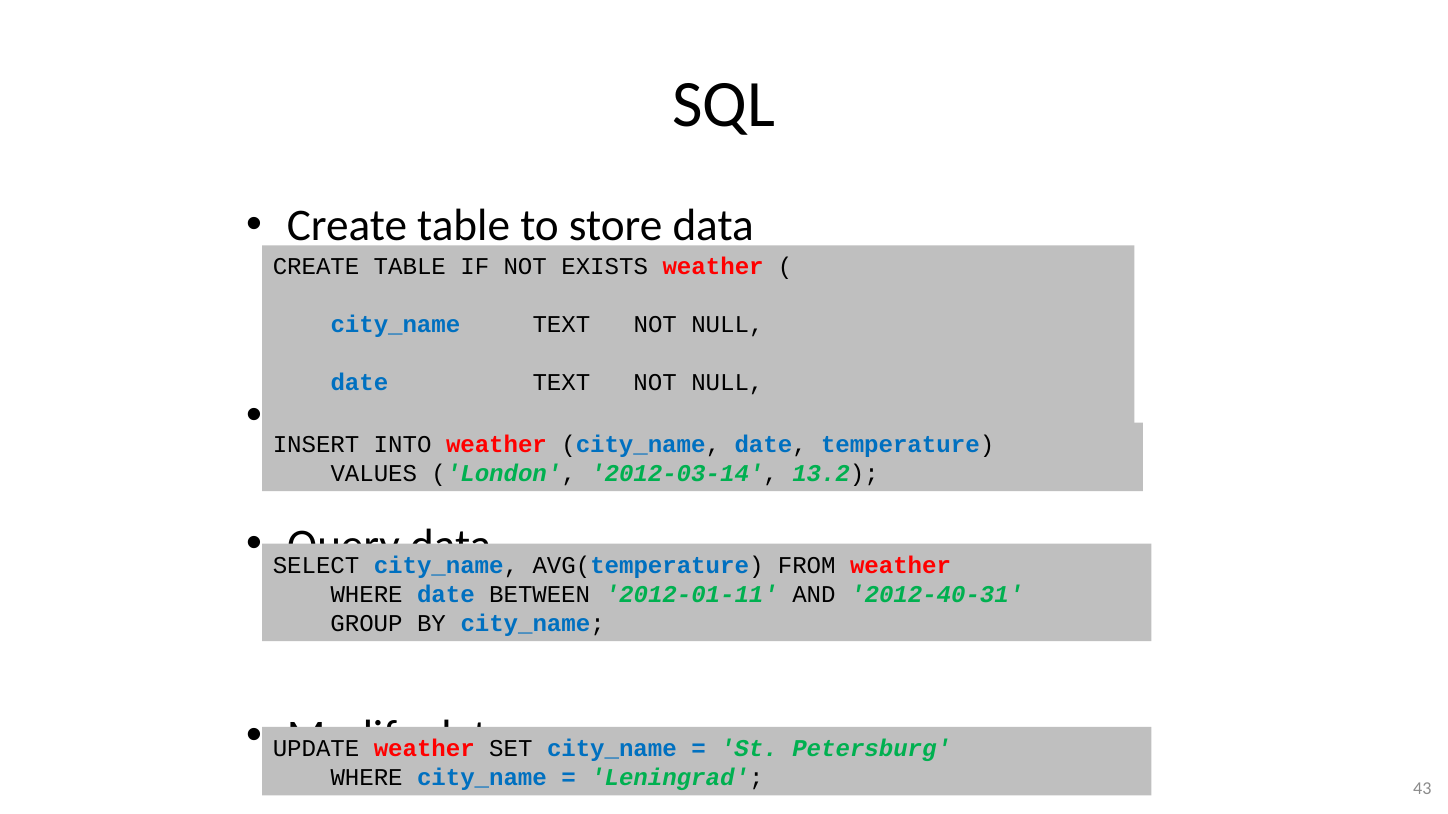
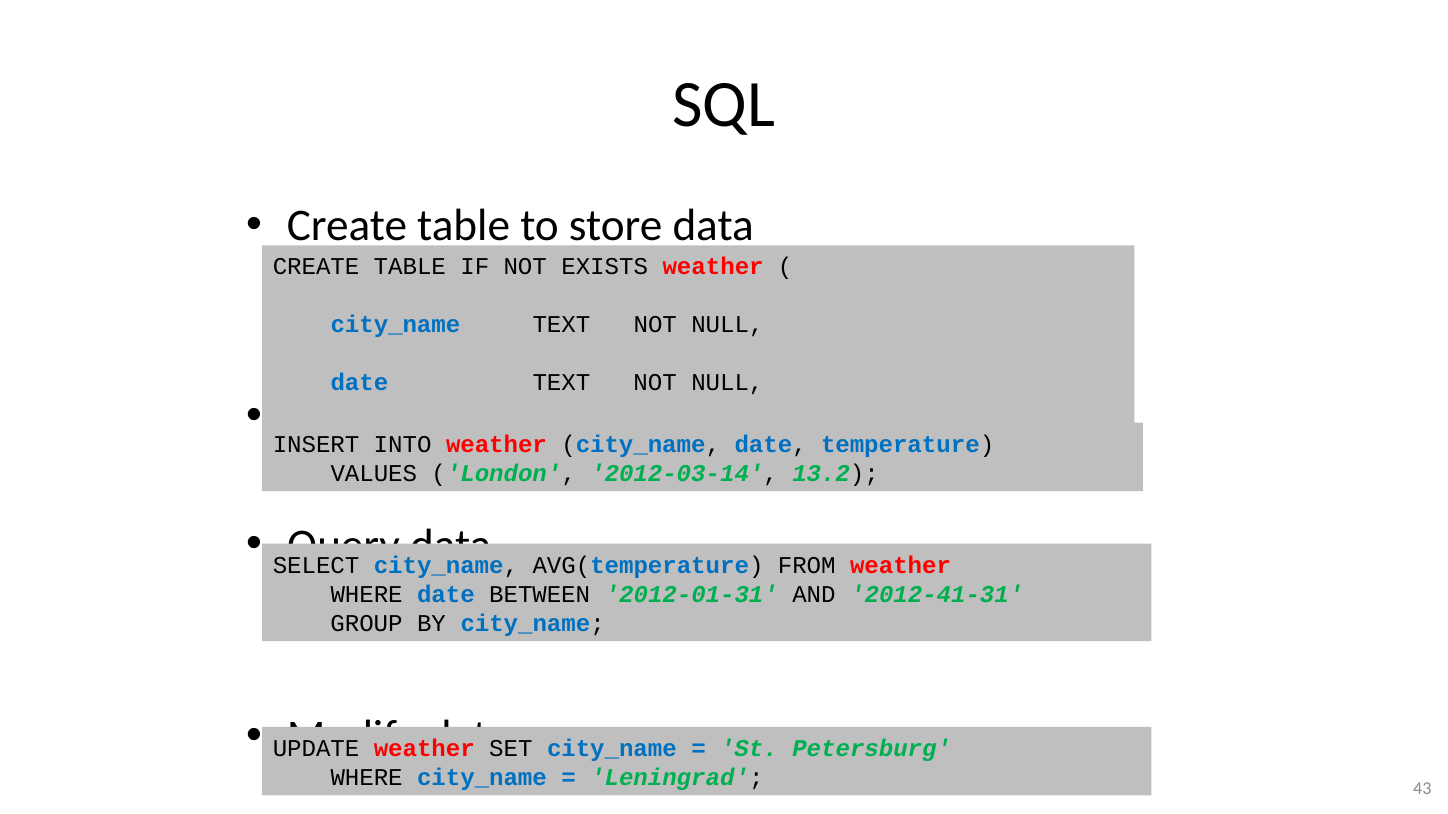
2012-01-11: 2012-01-11 -> 2012-01-31 (691, 595)
2012-40-31: 2012-40-31 -> 2012-41-31 (937, 595)
